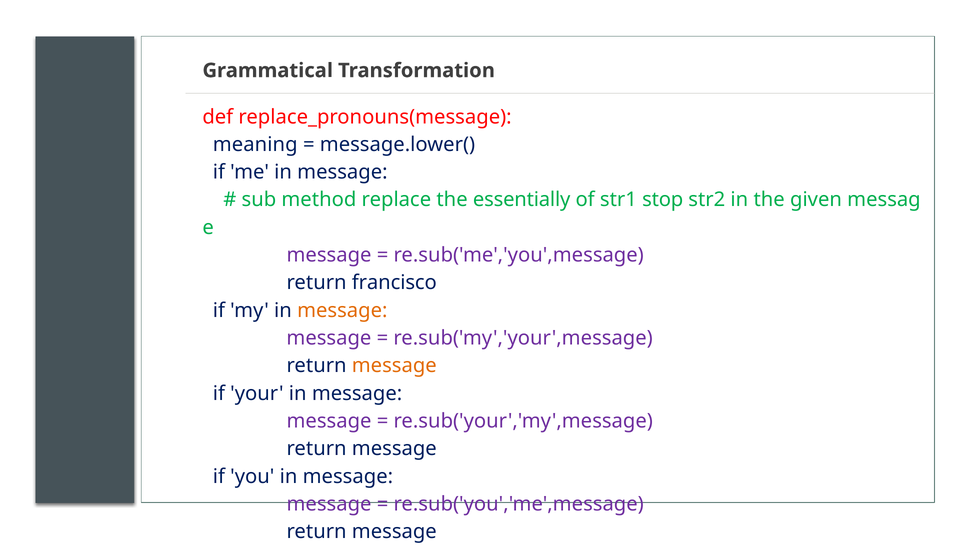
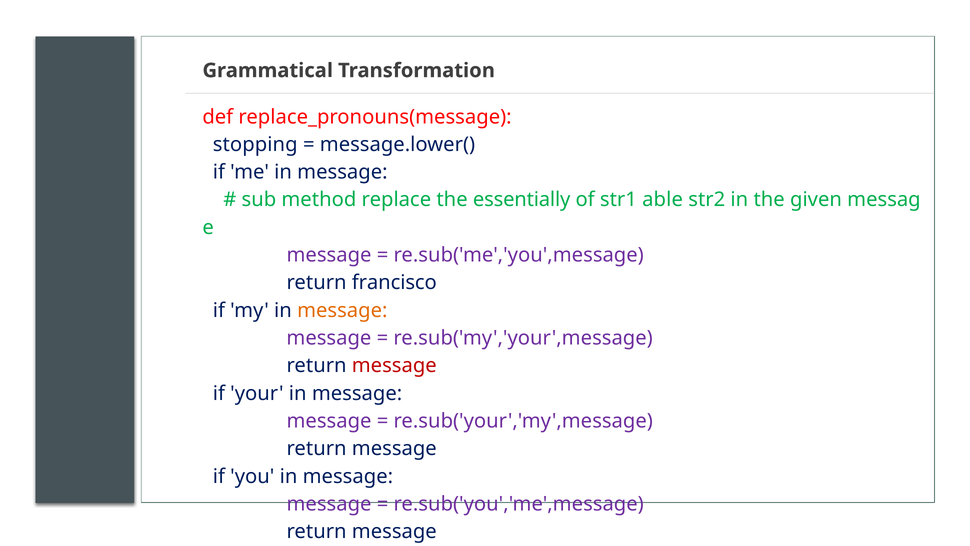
meaning: meaning -> stopping (255, 144)
stop: stop -> able (663, 200)
message colour: orange -> red (394, 365)
